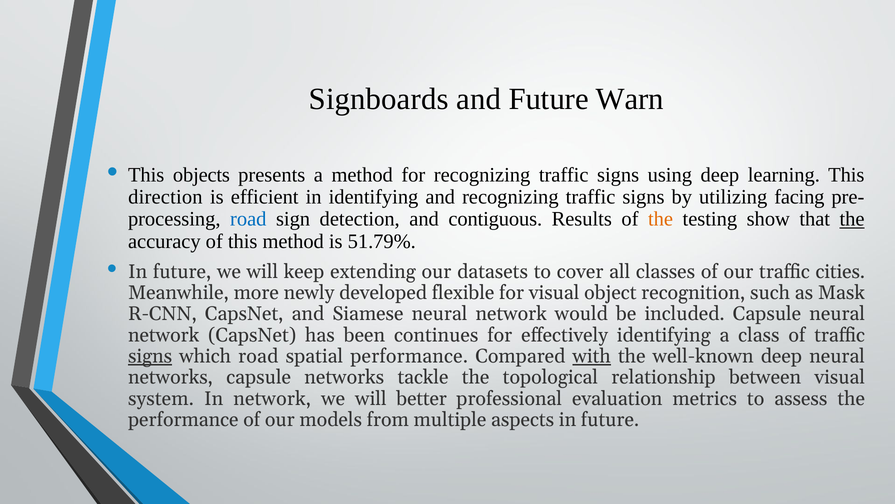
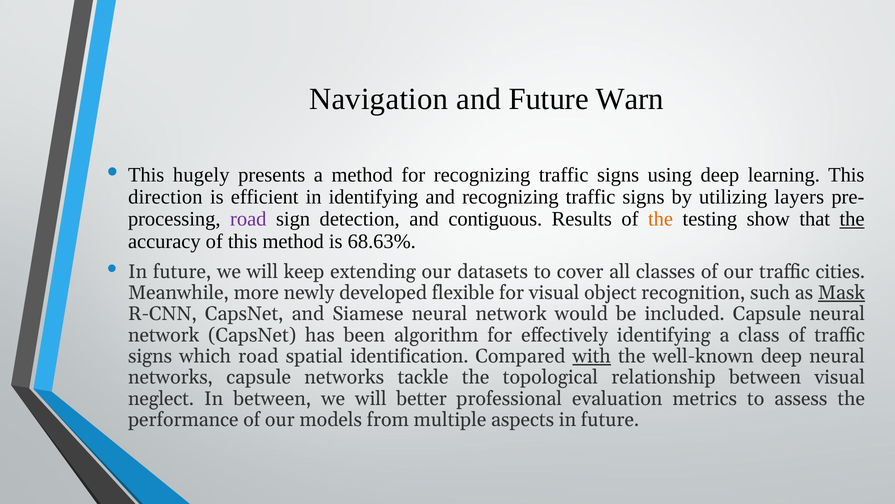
Signboards: Signboards -> Navigation (379, 99)
objects: objects -> hugely (201, 175)
facing: facing -> layers (799, 197)
road colour: blue -> purple (248, 219)
51.79%: 51.79% -> 68.63% (382, 241)
Mask underline: none -> present (841, 292)
continues: continues -> algorithm (436, 335)
signs underline: present -> none (150, 356)
spatial performance: performance -> identification (409, 356)
system: system -> neglect (161, 398)
In network: network -> between (272, 398)
